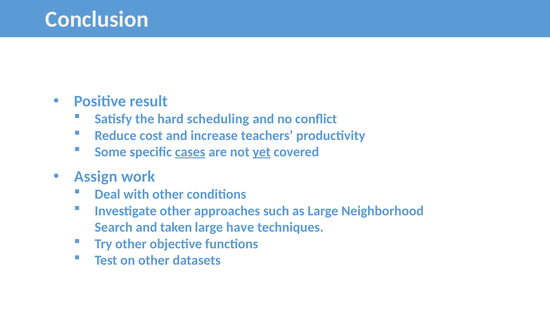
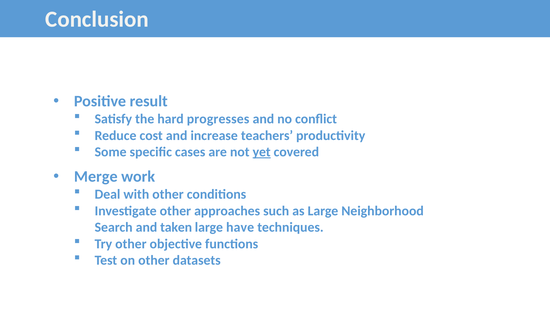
scheduling: scheduling -> progresses (218, 119)
cases underline: present -> none (190, 152)
Assign: Assign -> Merge (96, 177)
